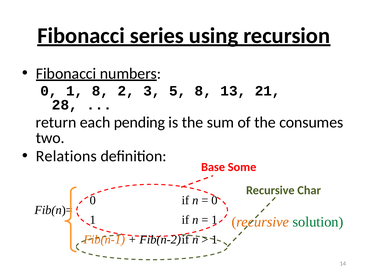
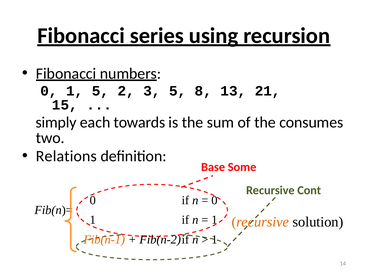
1 8: 8 -> 5 (100, 91)
28: 28 -> 15 (65, 105)
return: return -> simply (56, 122)
pending: pending -> towards (139, 122)
Char: Char -> Cont (309, 190)
solution colour: green -> black (318, 222)
